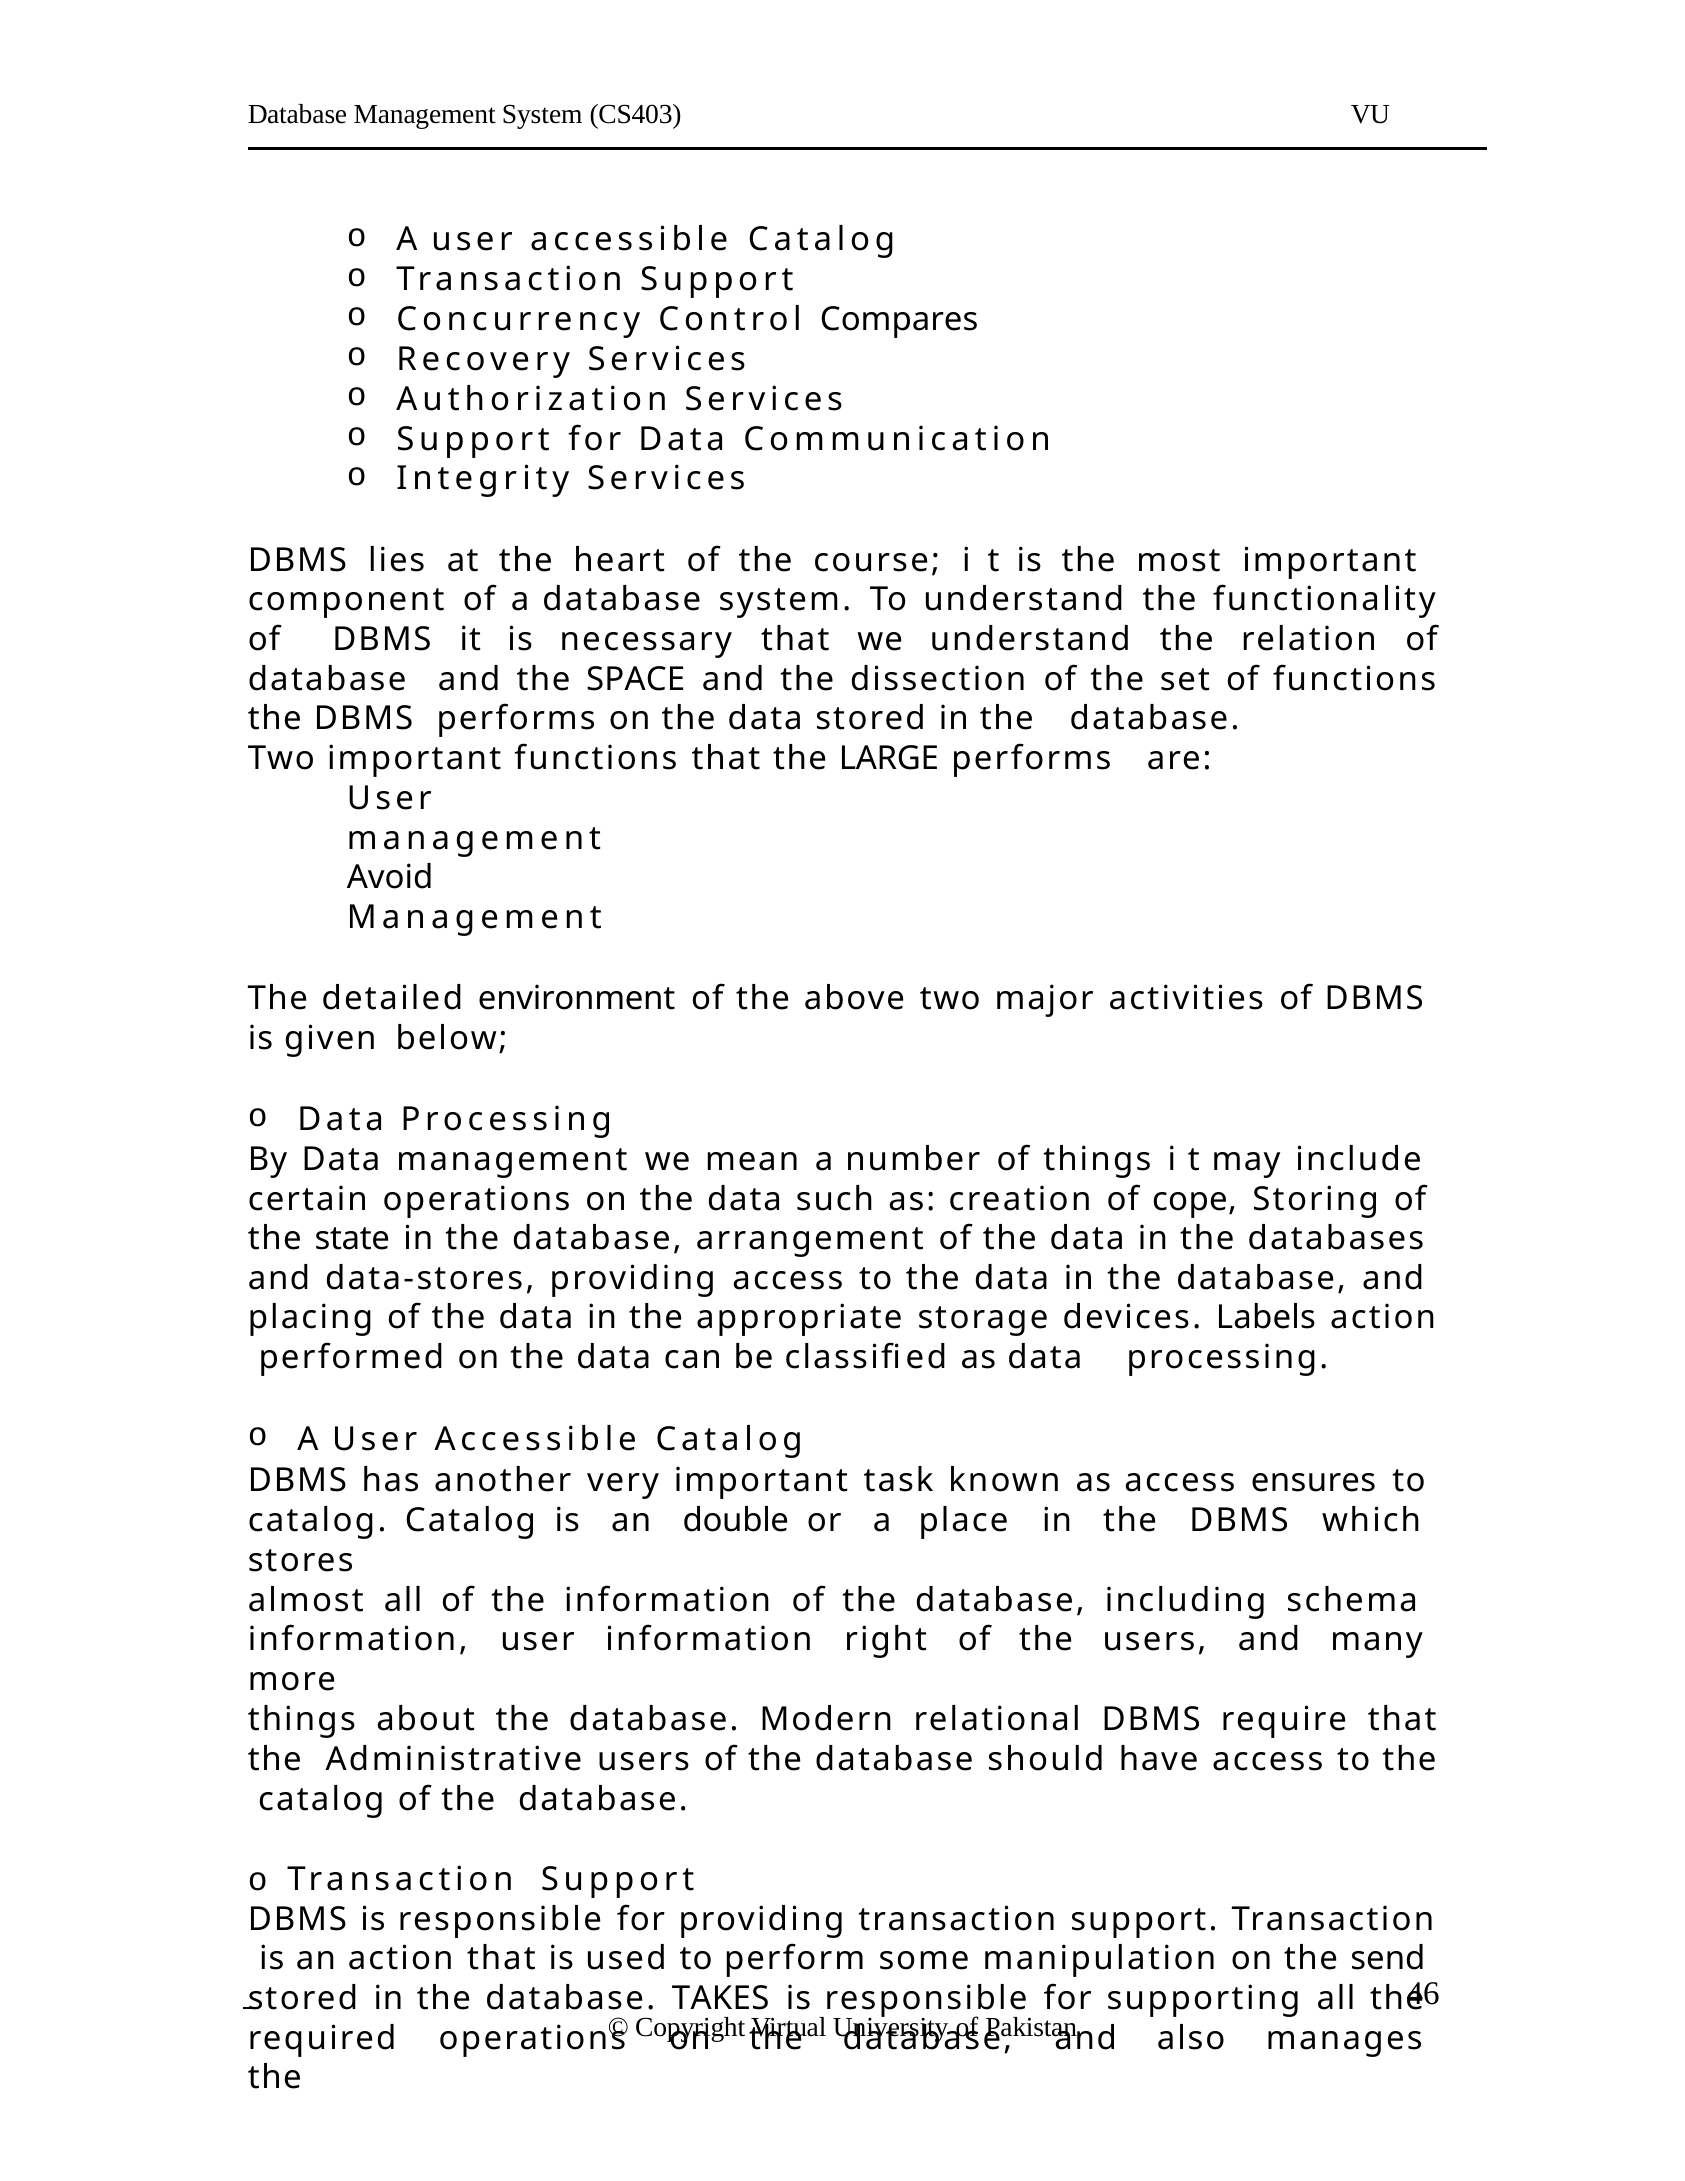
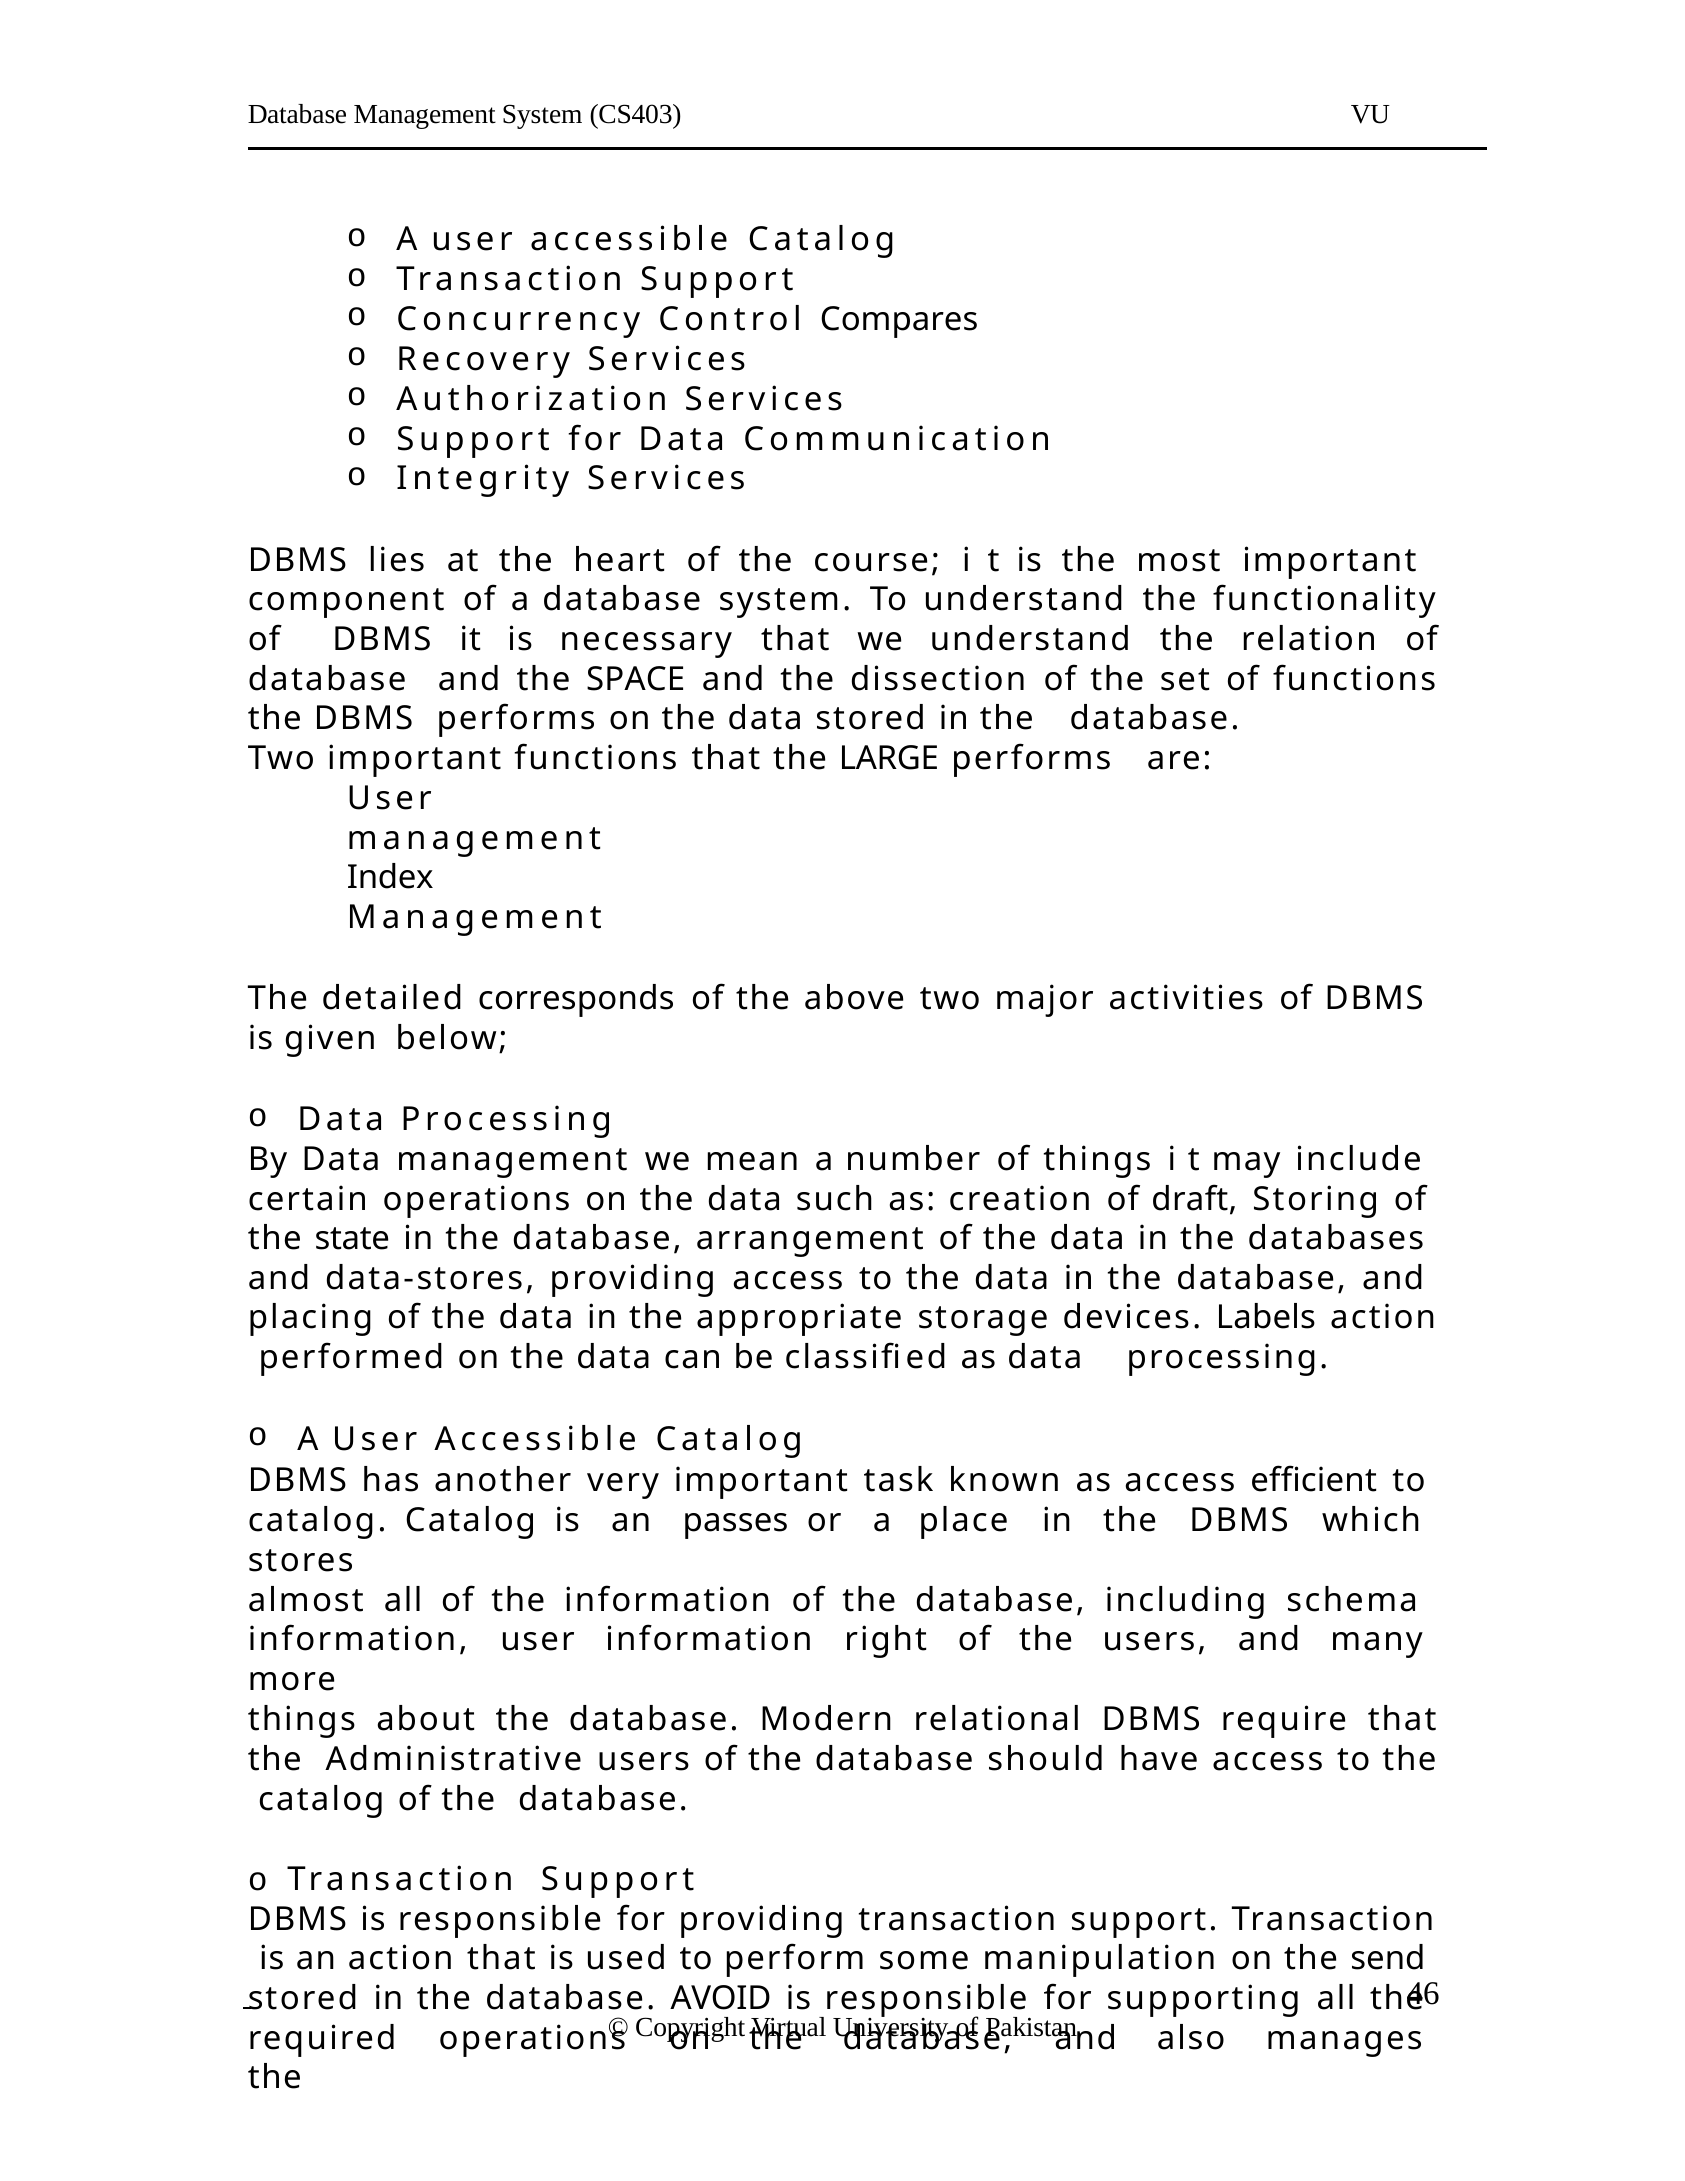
Avoid: Avoid -> Index (390, 878)
environment: environment -> corresponds (576, 998)
cope: cope -> draft (1194, 1199)
ensures: ensures -> efficient (1314, 1480)
double: double -> passes (736, 1520)
TAKES: TAKES -> AVOID (721, 1998)
